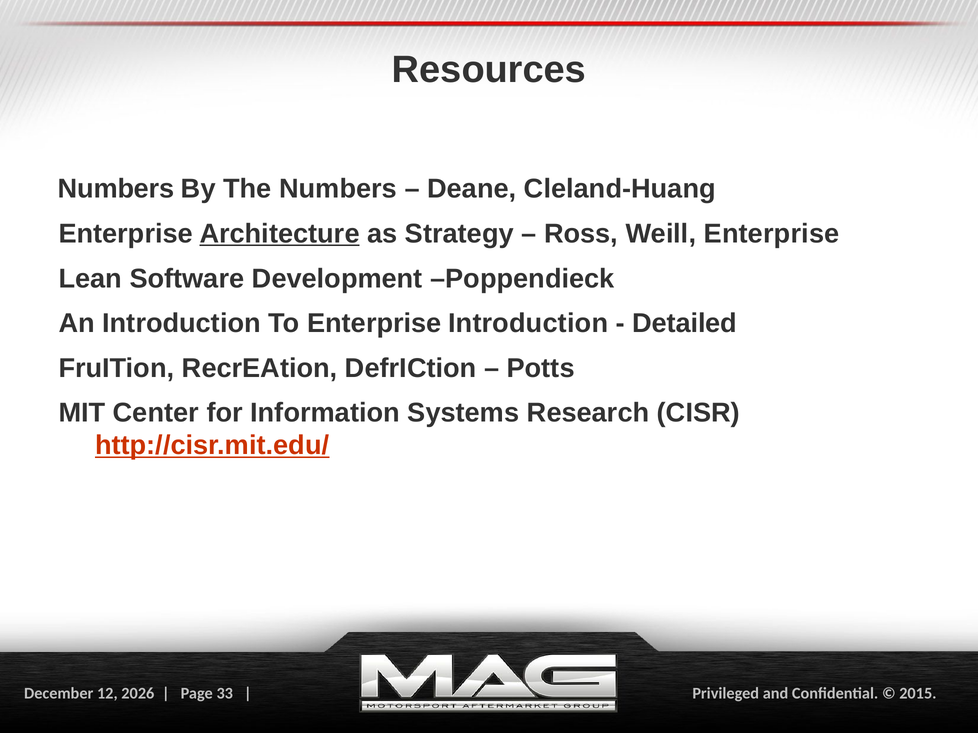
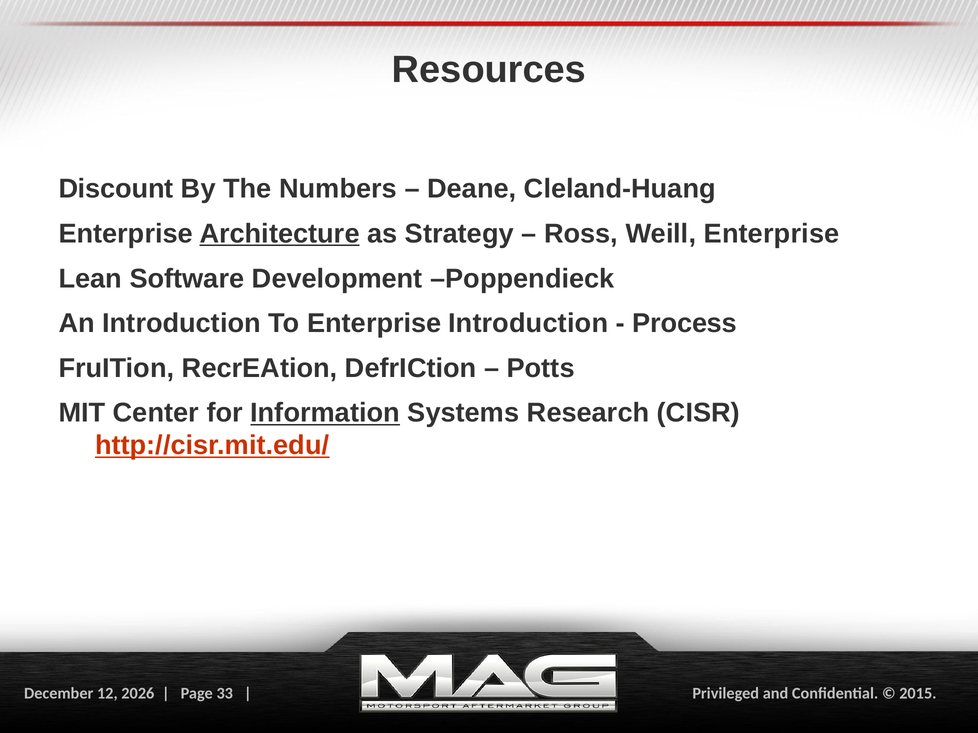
Numbers: Numbers -> Discount (116, 189)
Detailed: Detailed -> Process (685, 324)
Information underline: none -> present (325, 413)
